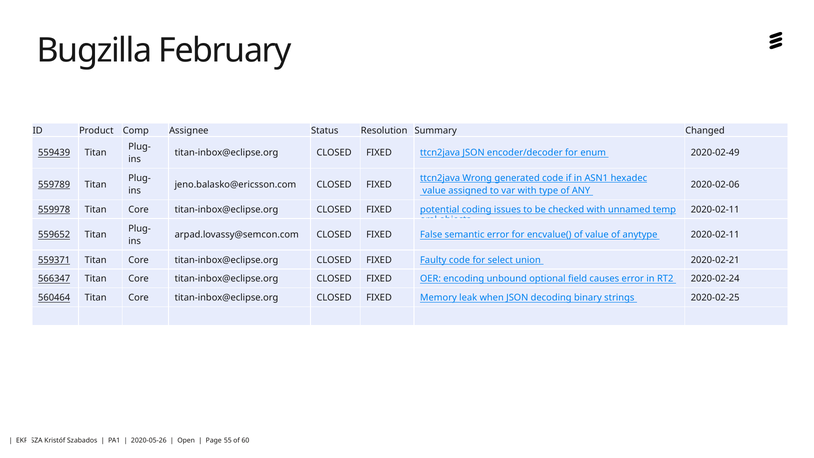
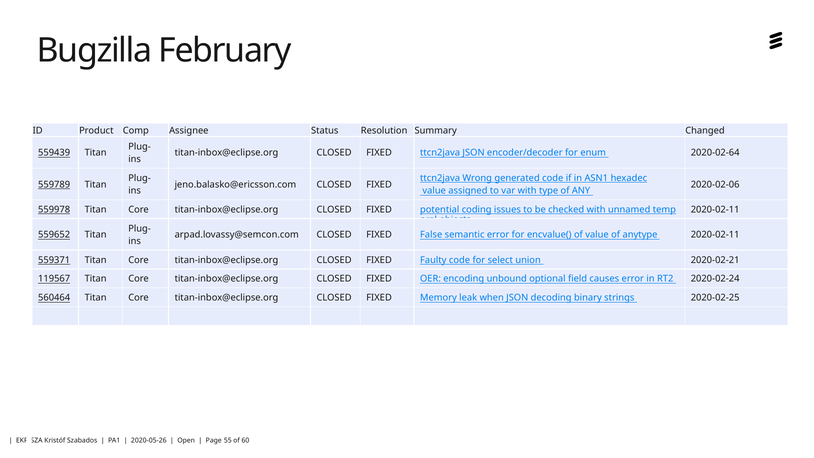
2020-02-49: 2020-02-49 -> 2020-02-64 (715, 153)
566347: 566347 -> 119567 (54, 279)
